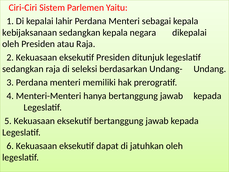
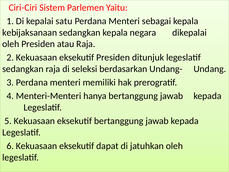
lahir: lahir -> satu (64, 21)
